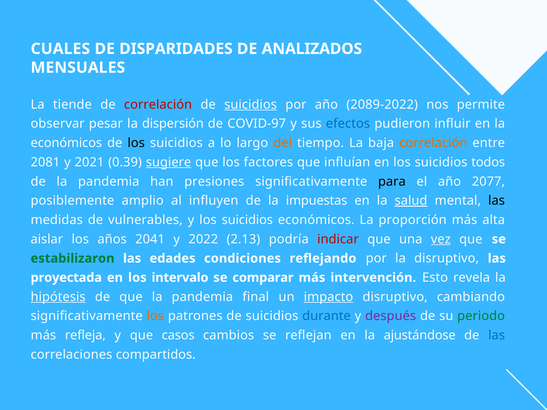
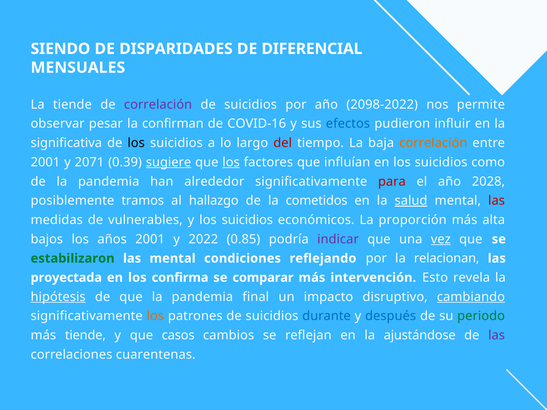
CUALES: CUALES -> SIENDO (60, 49)
ANALIZADOS: ANALIZADOS -> DIFERENCIAL (312, 49)
correlación colour: red -> purple (158, 105)
suicidios underline: present -> none (251, 105)
2089-2022: 2089-2022 -> 2098-2022 (382, 105)
dispersión: dispersión -> confirman (173, 124)
COVID-97: COVID-97 -> COVID-16 (257, 124)
económicos: económicos -> significativa (66, 143)
del colour: orange -> red (283, 143)
2081: 2081 -> 2001 (45, 162)
2021: 2021 -> 2071 (89, 162)
los underline: none -> present (231, 162)
todos: todos -> como (488, 162)
presiones: presiones -> alrededor (214, 182)
para colour: black -> red (392, 182)
2077: 2077 -> 2028 (488, 182)
amplio: amplio -> tramos (143, 201)
influyen: influyen -> hallazgo (214, 201)
impuestas: impuestas -> cometidos (317, 201)
las colour: black -> red (497, 201)
aislar: aislar -> bajos (47, 239)
años 2041: 2041 -> 2001 (150, 239)
2.13: 2.13 -> 0.85 (243, 239)
indicar colour: red -> purple (338, 239)
las edades: edades -> mental (173, 259)
la disruptivo: disruptivo -> relacionan (447, 259)
intervalo: intervalo -> confirma (180, 278)
impacto underline: present -> none (329, 297)
cambiando underline: none -> present (471, 297)
después colour: purple -> blue (391, 316)
más refleja: refleja -> tiende (85, 335)
las colour: blue -> purple (497, 335)
compartidos: compartidos -> cuarentenas (156, 355)
